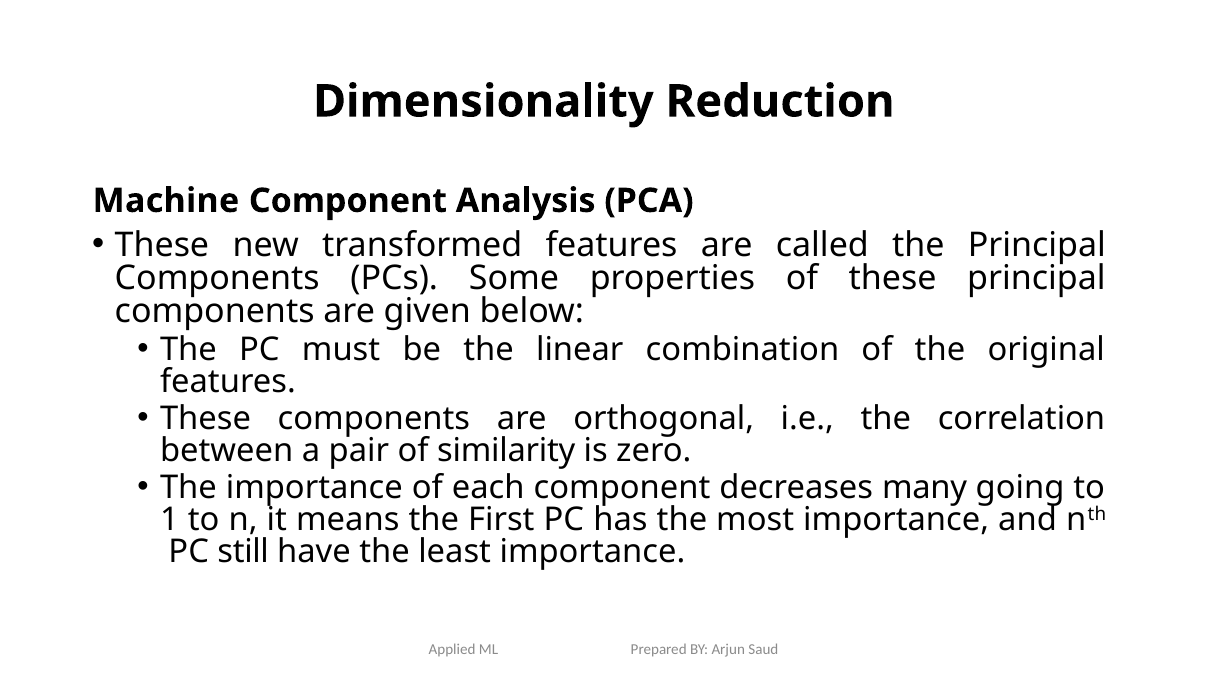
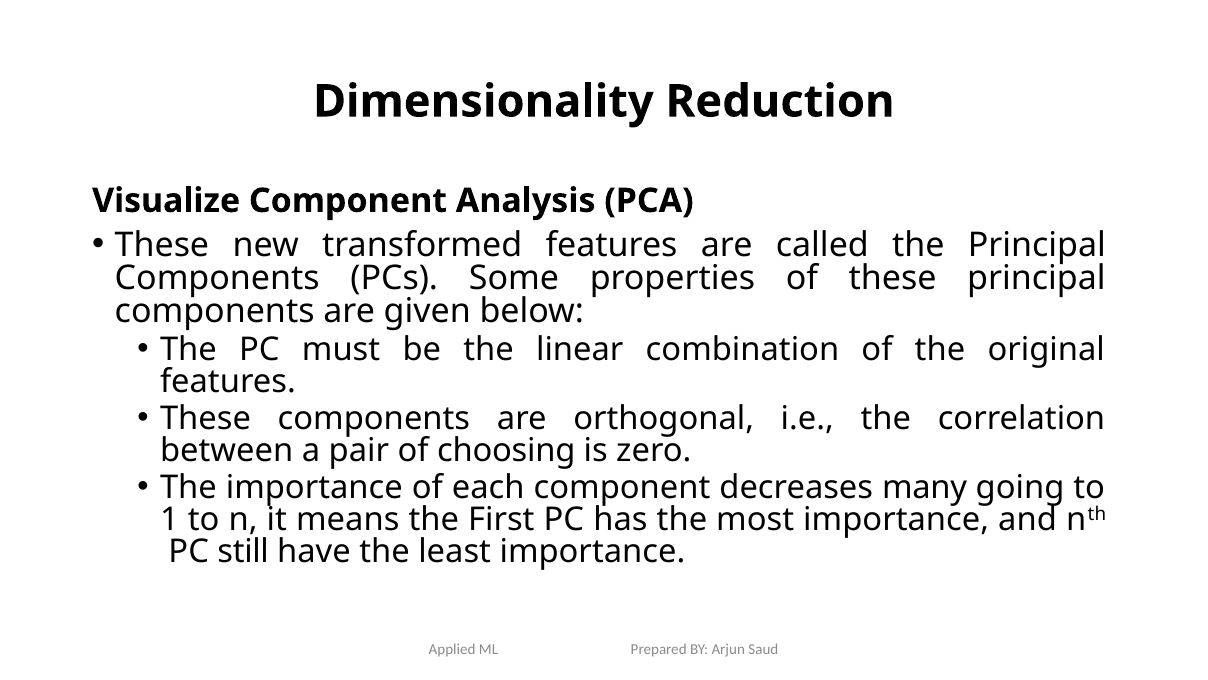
Machine: Machine -> Visualize (166, 201)
similarity: similarity -> choosing (506, 450)
